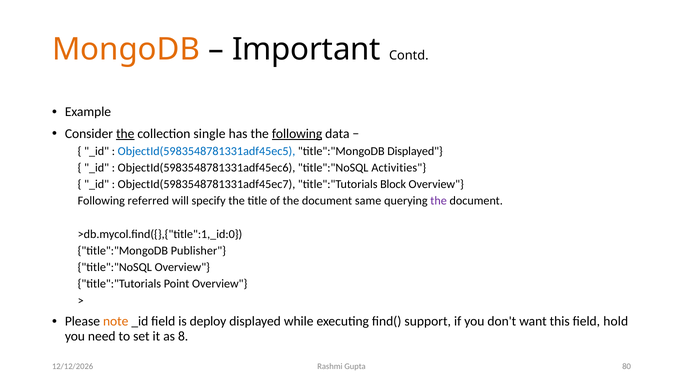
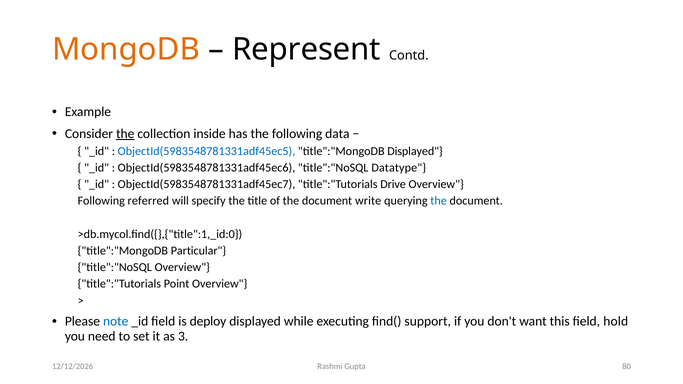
Important: Important -> Represent (306, 50)
single: single -> inside (210, 134)
following underline: present -> none (297, 134)
Activities: Activities -> Datatype (399, 168)
Block: Block -> Drive (393, 184)
same: same -> write (368, 201)
the colour: purple -> blue (439, 201)
Publisher: Publisher -> Particular (198, 251)
note colour: orange -> blue (116, 322)
8: 8 -> 3 (183, 336)
